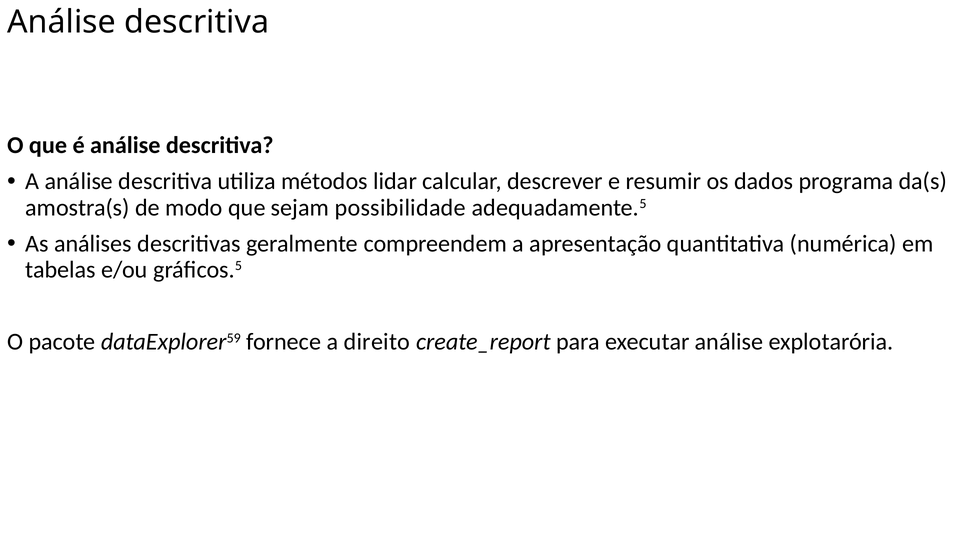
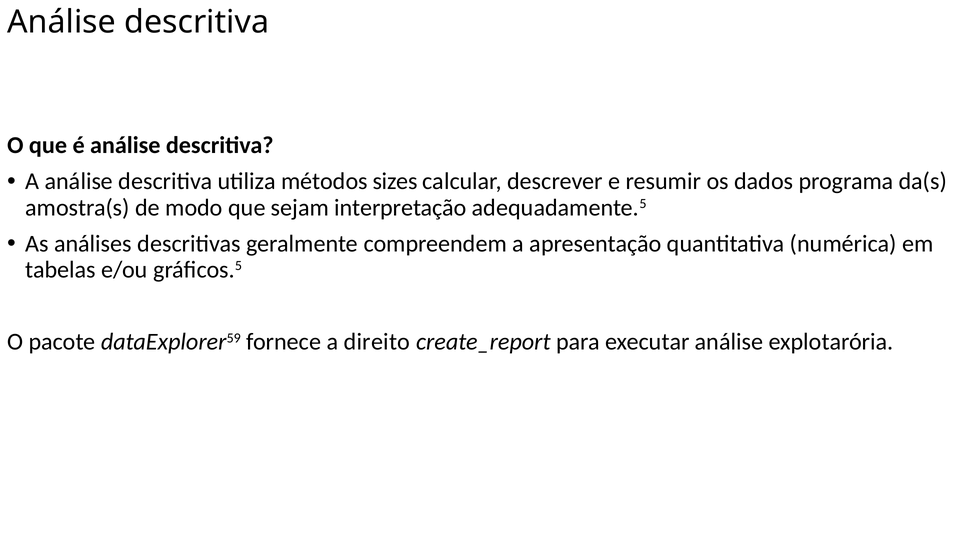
lidar: lidar -> sizes (395, 182)
possibilidade: possibilidade -> interpretação (401, 208)
